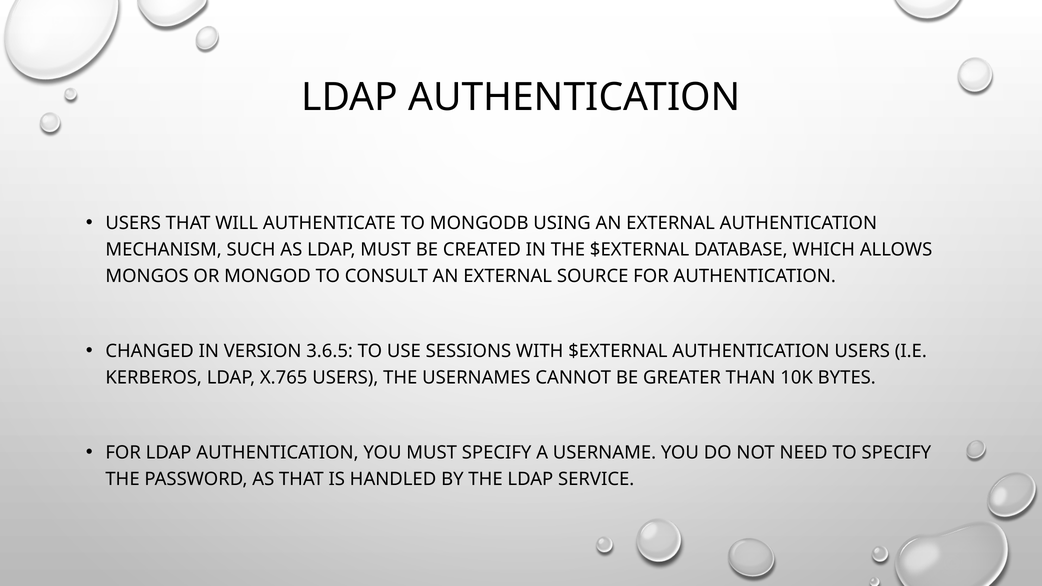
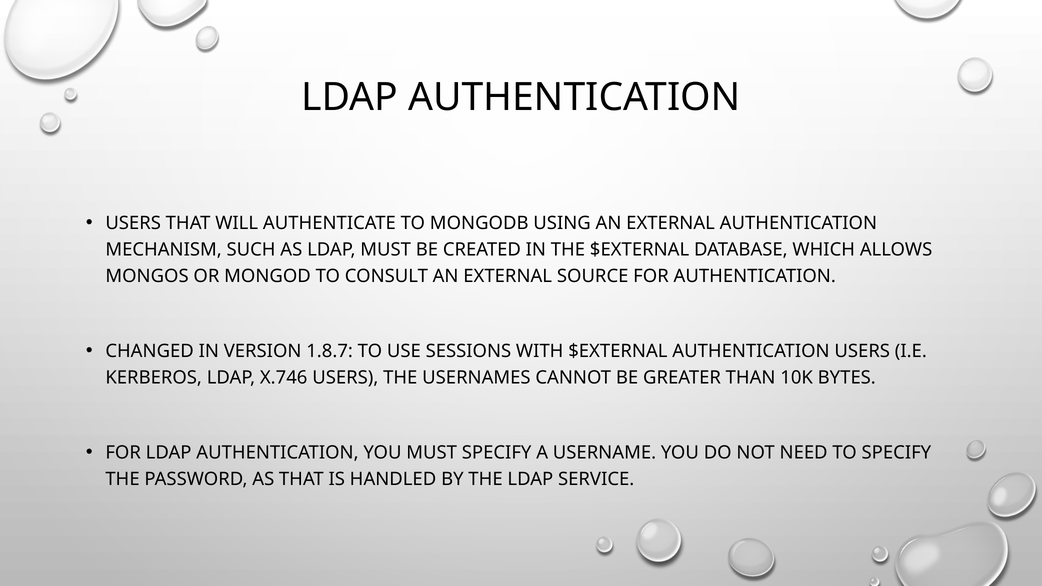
3.6.5: 3.6.5 -> 1.8.7 (330, 351)
X.765: X.765 -> X.746 (284, 378)
